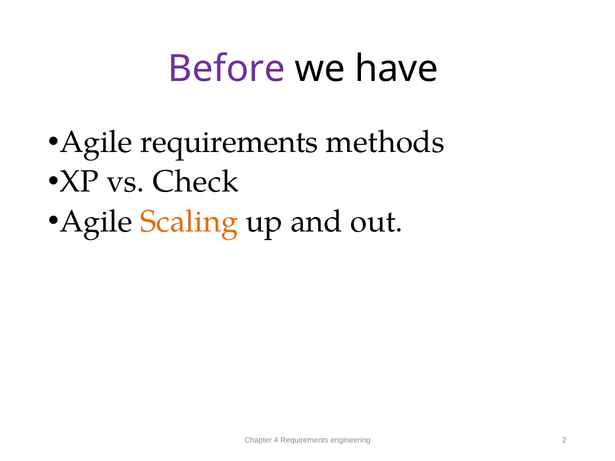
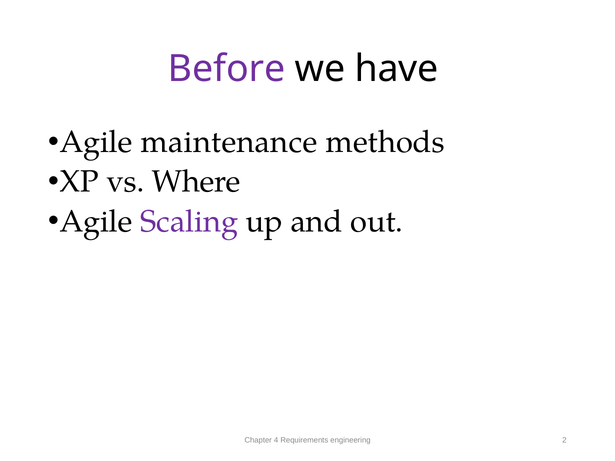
Agile requirements: requirements -> maintenance (229, 142)
Check: Check -> Where (196, 182)
Scaling colour: orange -> purple (189, 222)
